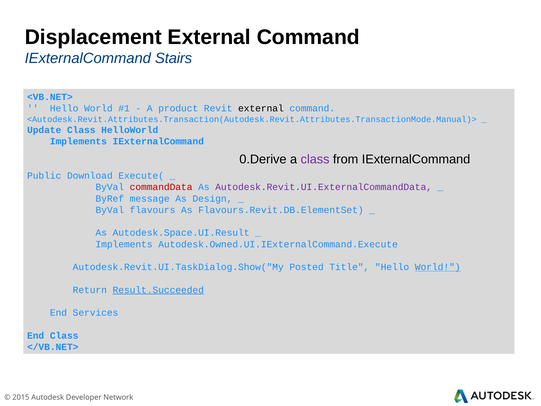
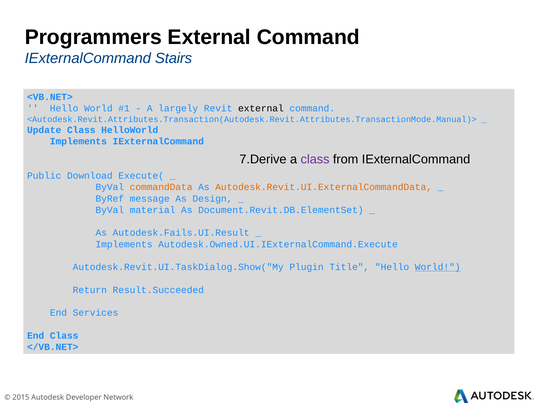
Displacement: Displacement -> Programmers (93, 37)
product: product -> largely (178, 108)
0.Derive: 0.Derive -> 7.Derive (263, 159)
commandData colour: red -> orange (161, 187)
Autodesk.Revit.UI.ExternalCommandData colour: purple -> orange (324, 187)
flavours: flavours -> material (153, 210)
Flavours.Revit.DB.ElementSet: Flavours.Revit.DB.ElementSet -> Document.Revit.DB.ElementSet (281, 210)
Autodesk.Space.UI.Result: Autodesk.Space.UI.Result -> Autodesk.Fails.UI.Result (181, 233)
Posted: Posted -> Plugin (307, 267)
Result.Succeeded underline: present -> none (158, 290)
